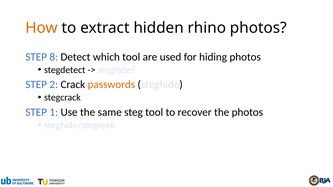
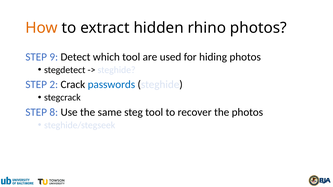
8: 8 -> 9 (54, 57)
passwords colour: orange -> blue (111, 85)
1: 1 -> 8 (54, 112)
